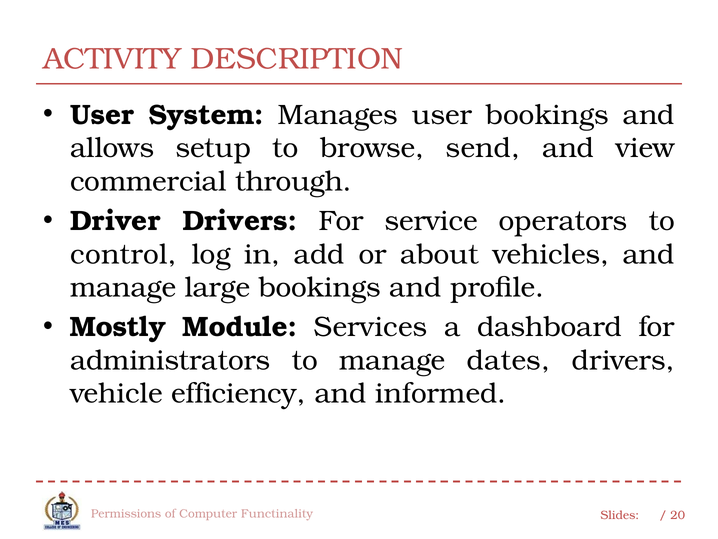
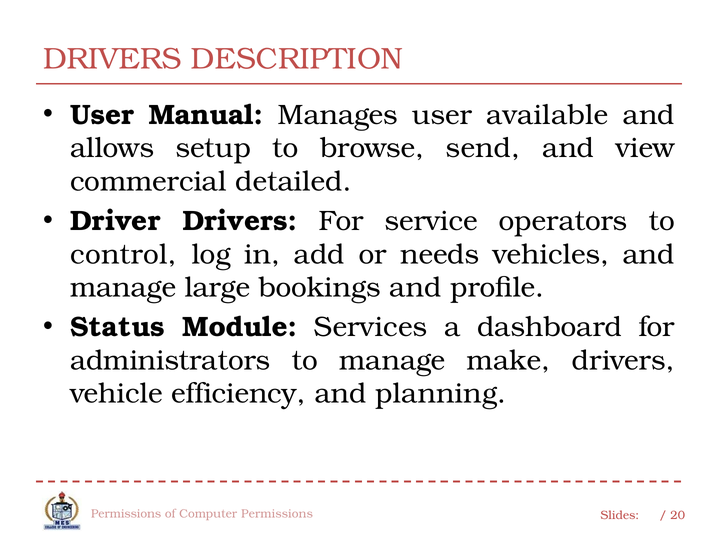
ACTIVITY: ACTIVITY -> DRIVERS (112, 59)
System: System -> Manual (206, 115)
user bookings: bookings -> available (547, 115)
through: through -> detailed (293, 182)
about: about -> needs (440, 254)
Mostly: Mostly -> Status (117, 327)
dates: dates -> make (509, 360)
informed: informed -> planning (441, 393)
Computer Functinality: Functinality -> Permissions (277, 513)
